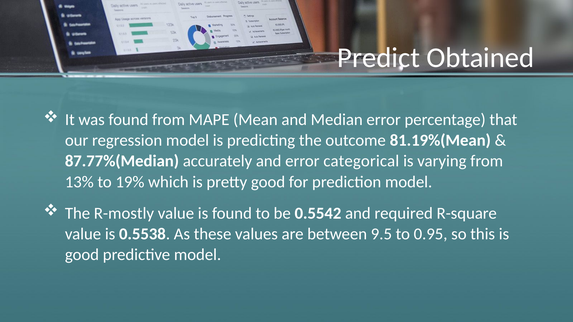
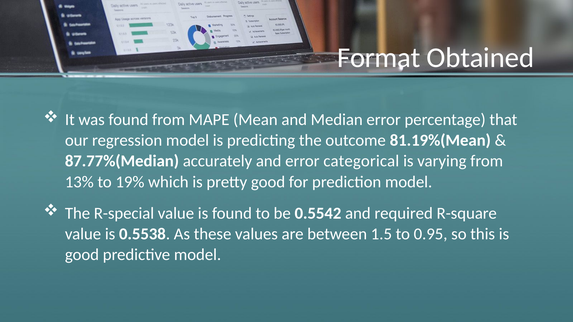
Predict: Predict -> Format (379, 58)
R-mostly: R-mostly -> R-special (124, 213)
9.5: 9.5 -> 1.5 (381, 234)
